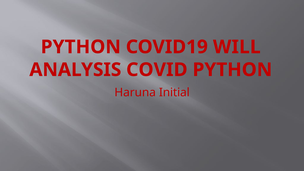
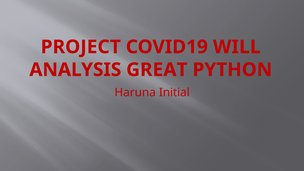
PYTHON: PYTHON -> PROJECT (81, 47)
COVID: COVID -> GREAT (157, 70)
